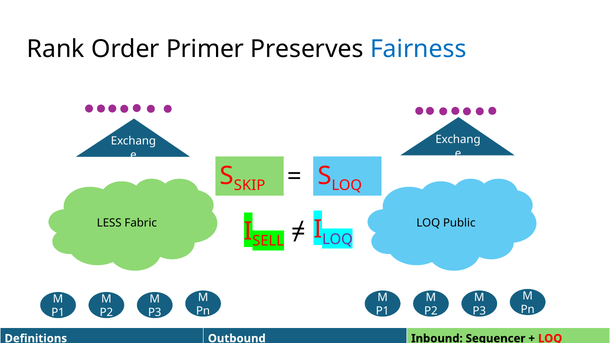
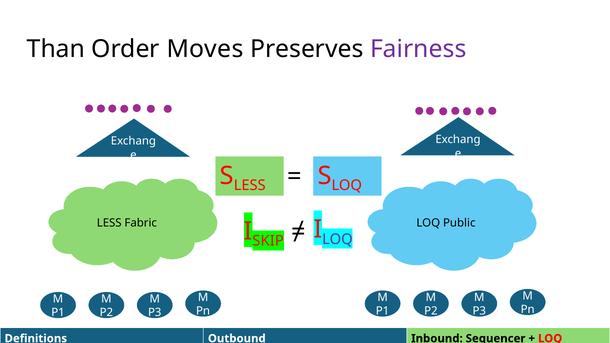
Rank: Rank -> Than (56, 49)
Primer: Primer -> Moves (205, 49)
Fairness colour: blue -> purple (418, 49)
SKIP: SKIP -> LESS (250, 186)
SELL: SELL -> SKIP (268, 241)
